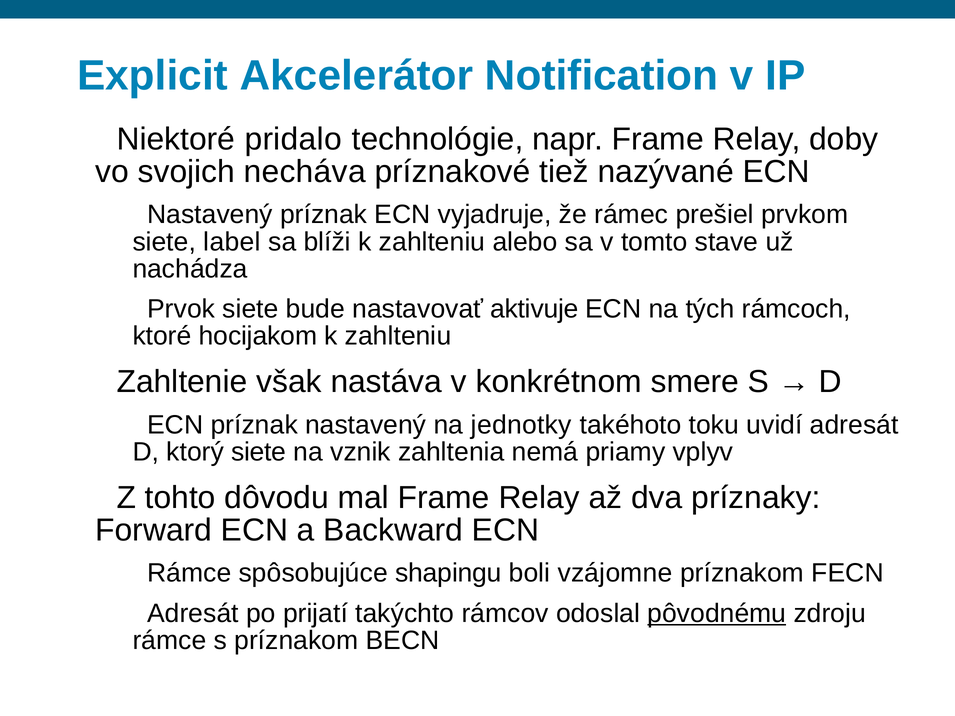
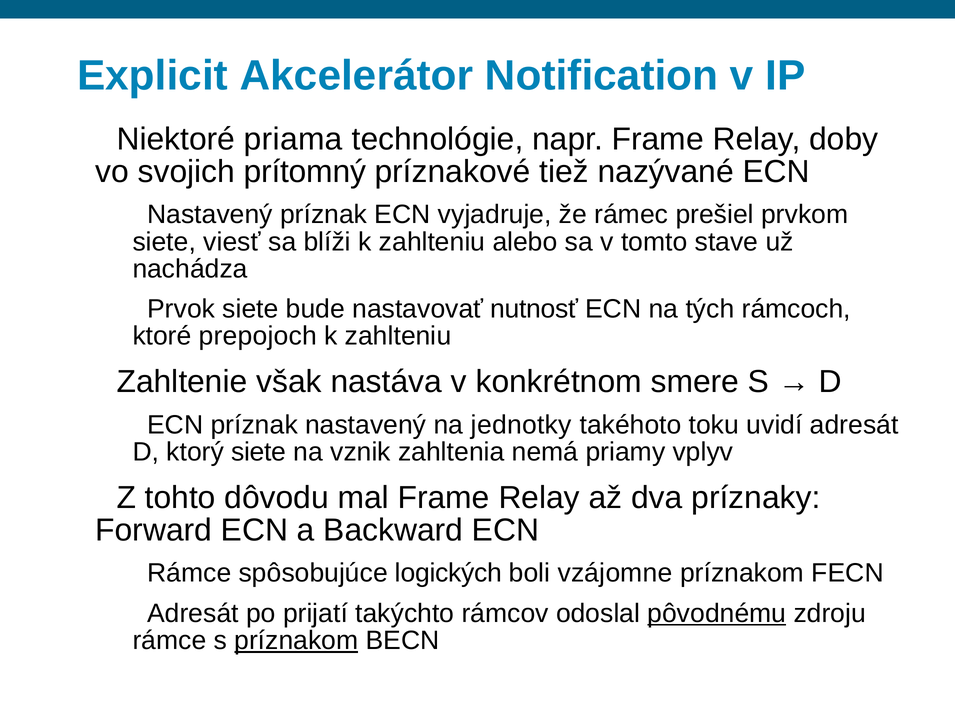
pridalo: pridalo -> priama (293, 139)
necháva: necháva -> prítomný (305, 172)
label: label -> viesť (232, 242)
aktivuje: aktivuje -> nutnosť (534, 309)
hocijakom: hocijakom -> prepojoch (258, 336)
shapingu: shapingu -> logických (448, 573)
príznakom underline: none -> present (296, 641)
